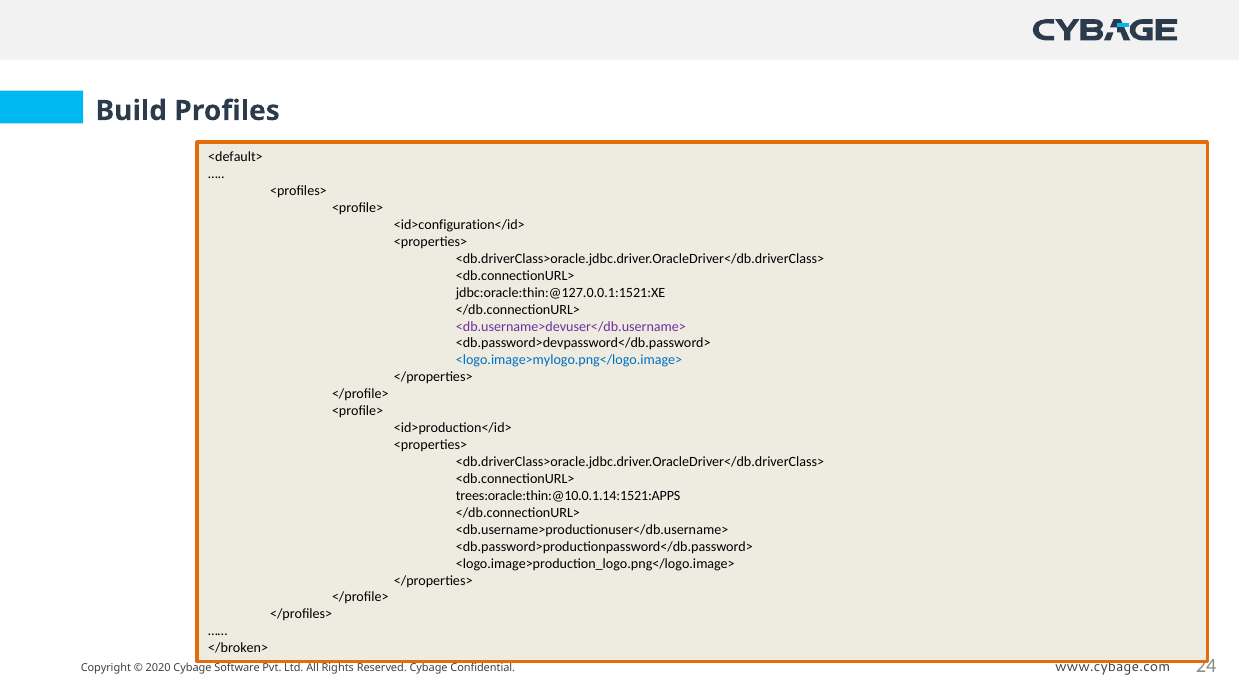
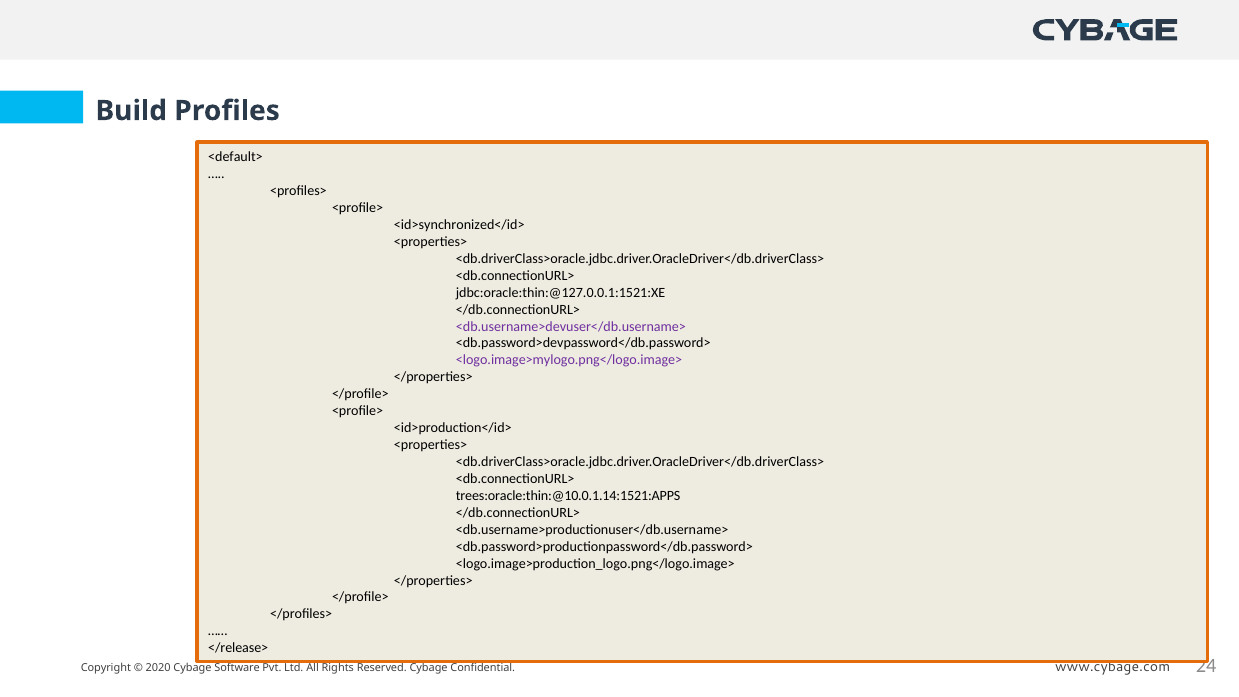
<id>configuration</id>: <id>configuration</id> -> <id>synchronized</id> (459, 225)
<logo.image>mylogo.png</logo.image> colour: blue -> purple (569, 360)
</broken>: </broken> -> </release> (238, 648)
